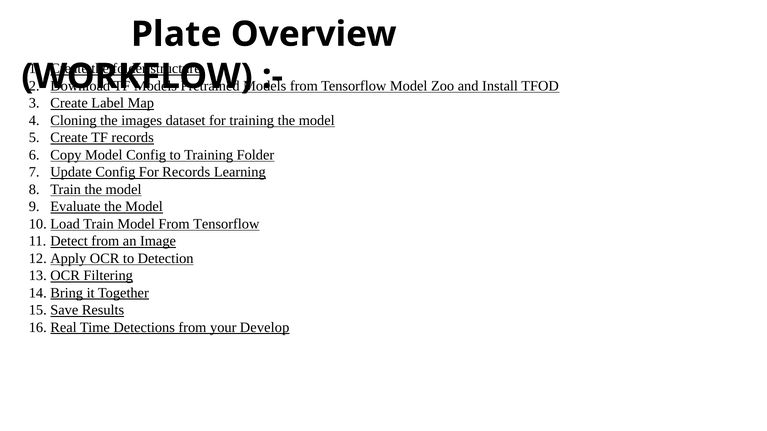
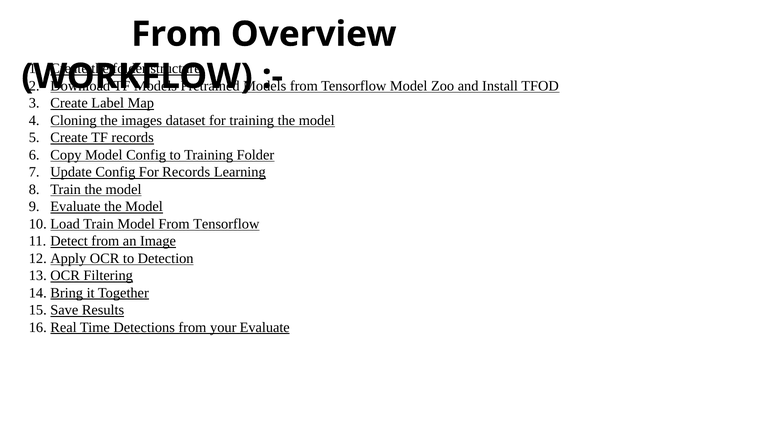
Plate: Plate -> From (177, 34)
your Develop: Develop -> Evaluate (265, 328)
